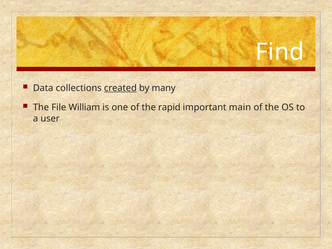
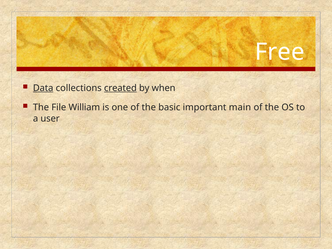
Find: Find -> Free (280, 52)
Data underline: none -> present (43, 88)
many: many -> when (164, 88)
rapid: rapid -> basic (169, 107)
